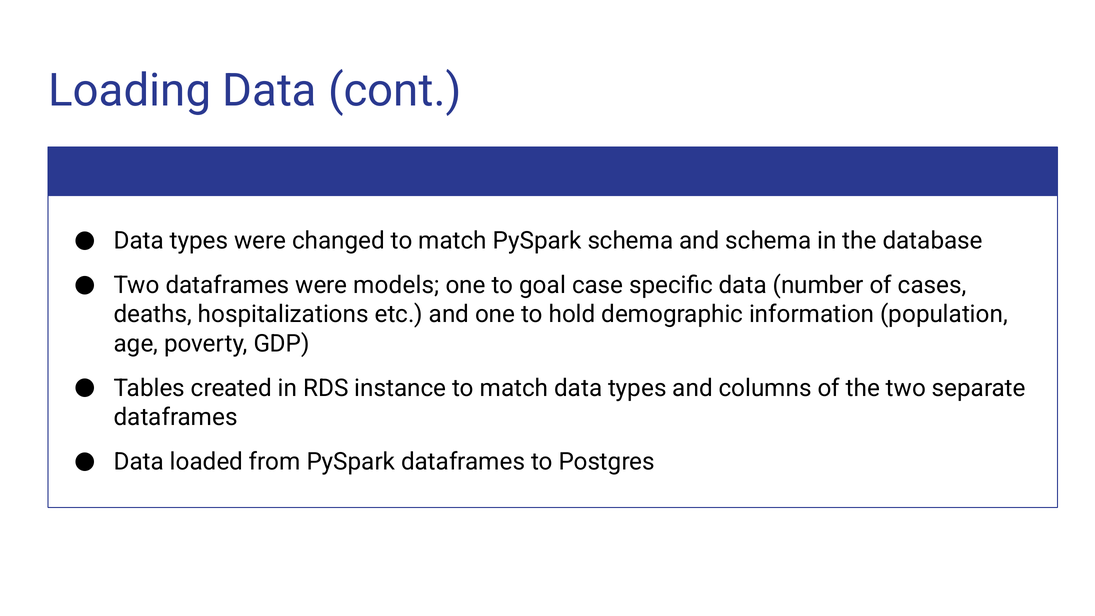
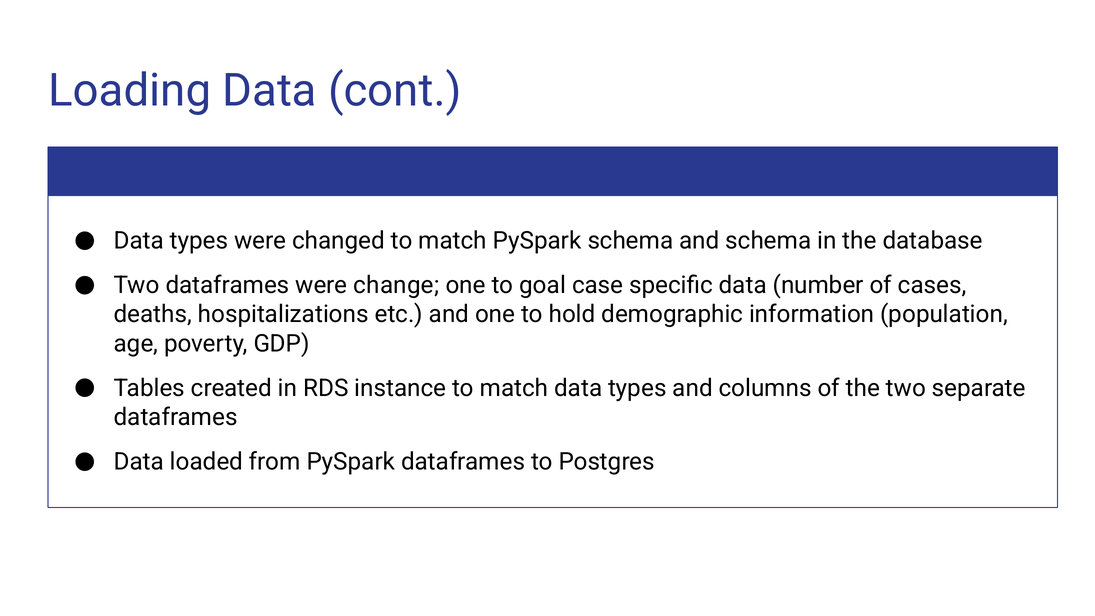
models: models -> change (396, 285)
